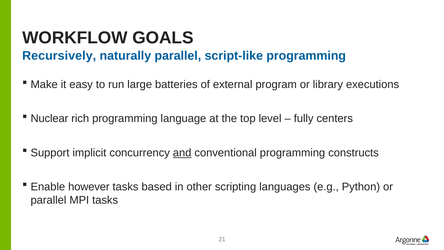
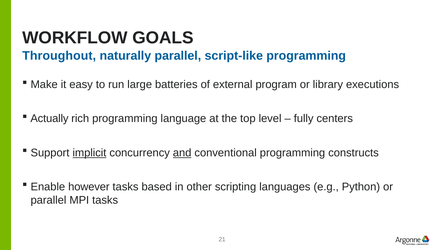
Recursively: Recursively -> Throughout (59, 56)
Nuclear: Nuclear -> Actually (49, 119)
implicit underline: none -> present (89, 153)
